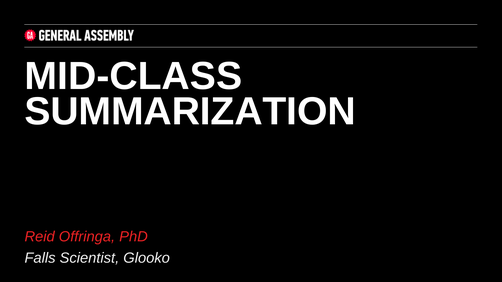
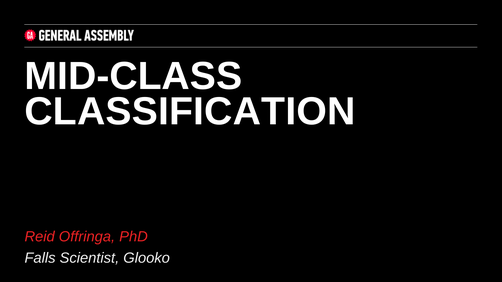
SUMMARIZATION: SUMMARIZATION -> CLASSIFICATION (190, 111)
